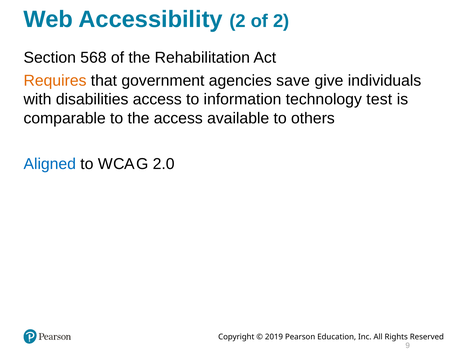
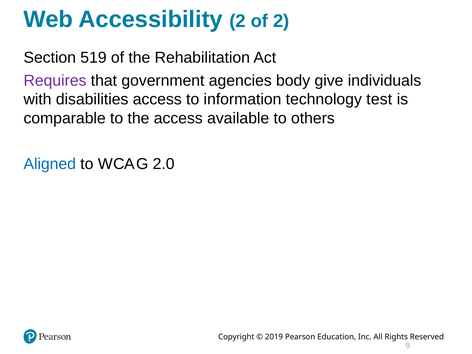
568: 568 -> 519 (93, 58)
Requires colour: orange -> purple (55, 81)
save: save -> body (293, 81)
